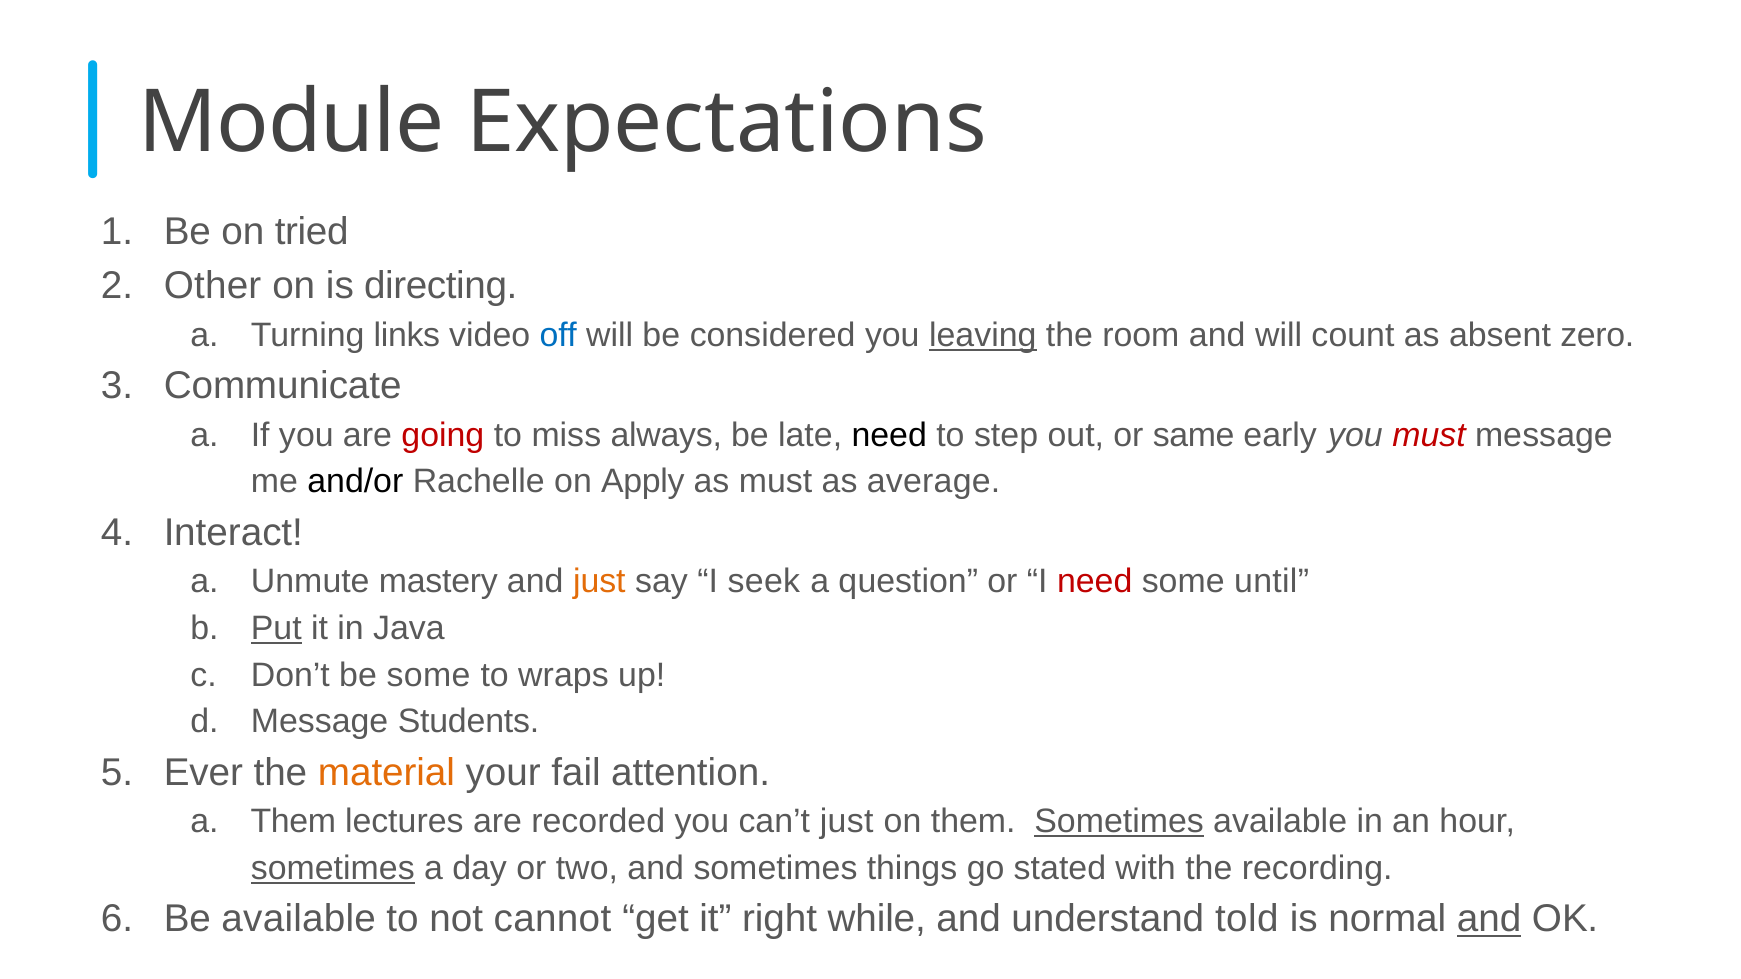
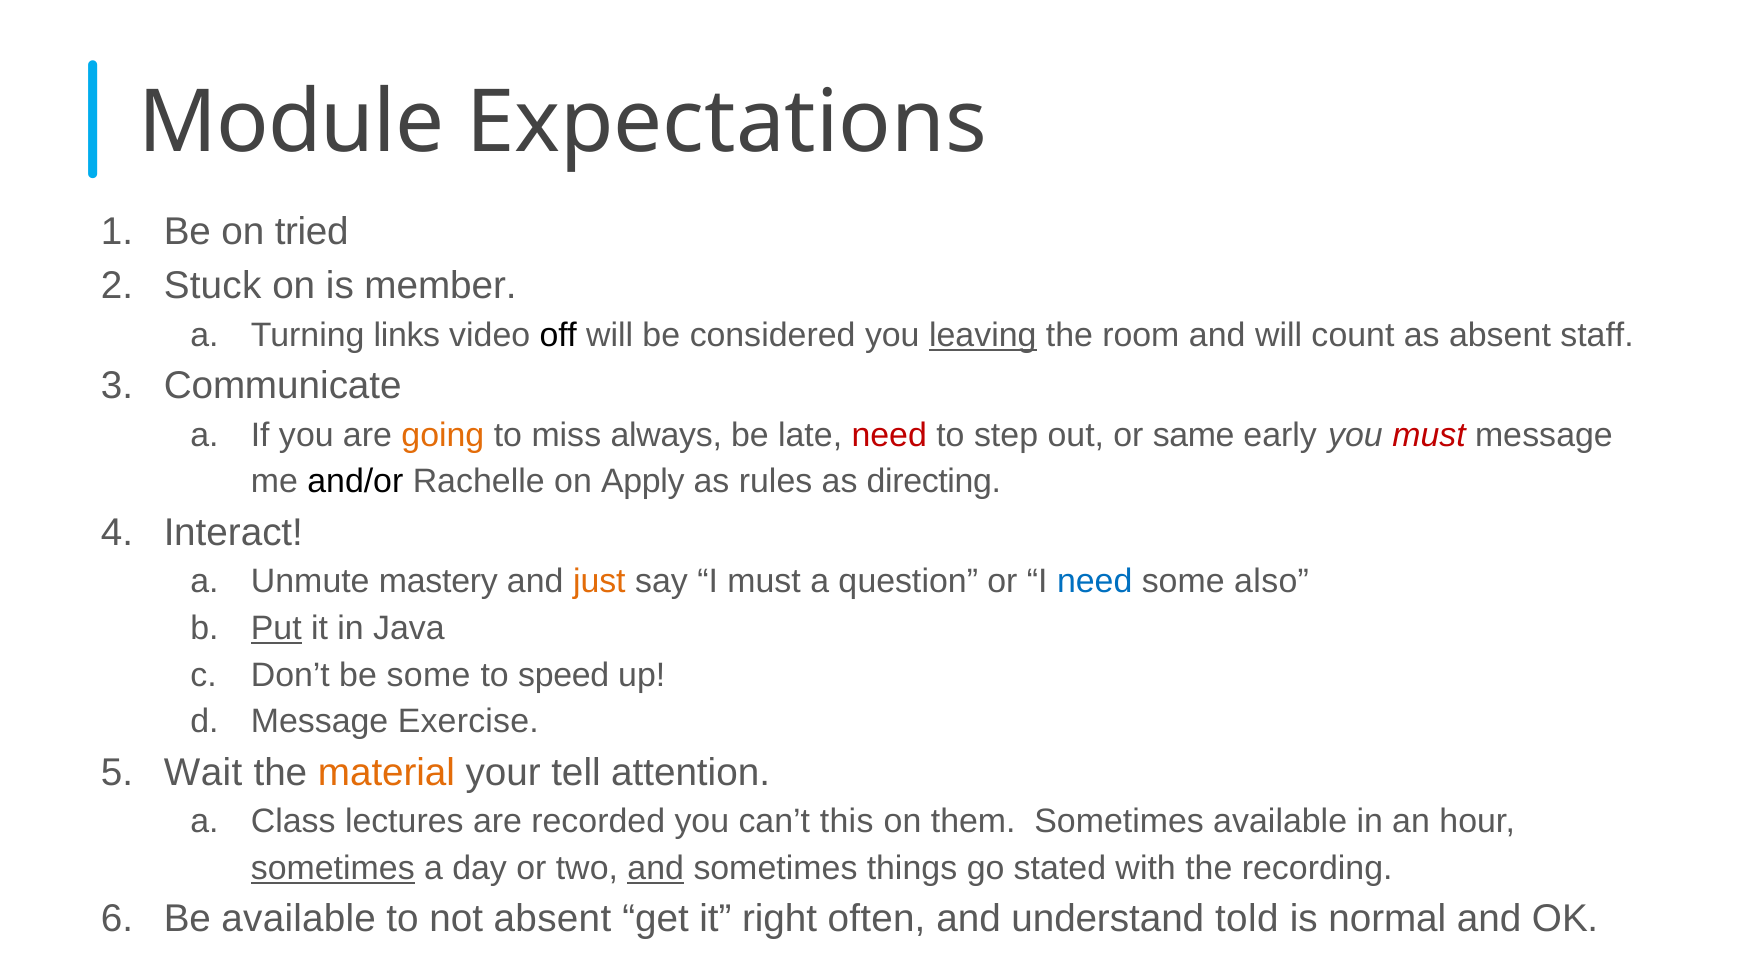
Other: Other -> Stuck (213, 286)
directing: directing -> member (441, 286)
off colour: blue -> black (558, 335)
zero: zero -> staff (1597, 335)
going colour: red -> orange (443, 435)
need colour: black -> red (889, 435)
as must: must -> rules (776, 482)
average: average -> directing (934, 482)
I seek: seek -> must (764, 582)
need colour: red -> blue (1095, 582)
until: until -> also (1272, 582)
wraps: wraps -> speed (564, 675)
Students: Students -> Exercise (468, 722)
Ever: Ever -> Wait (203, 773)
fail: fail -> tell (576, 773)
a Them: Them -> Class (293, 822)
can’t just: just -> this (847, 822)
Sometimes underline: present -> none (1119, 822)
and underline: none -> present (656, 869)
not cannot: cannot -> absent (552, 920)
while: while -> often (877, 920)
and underline: present -> none (1489, 920)
